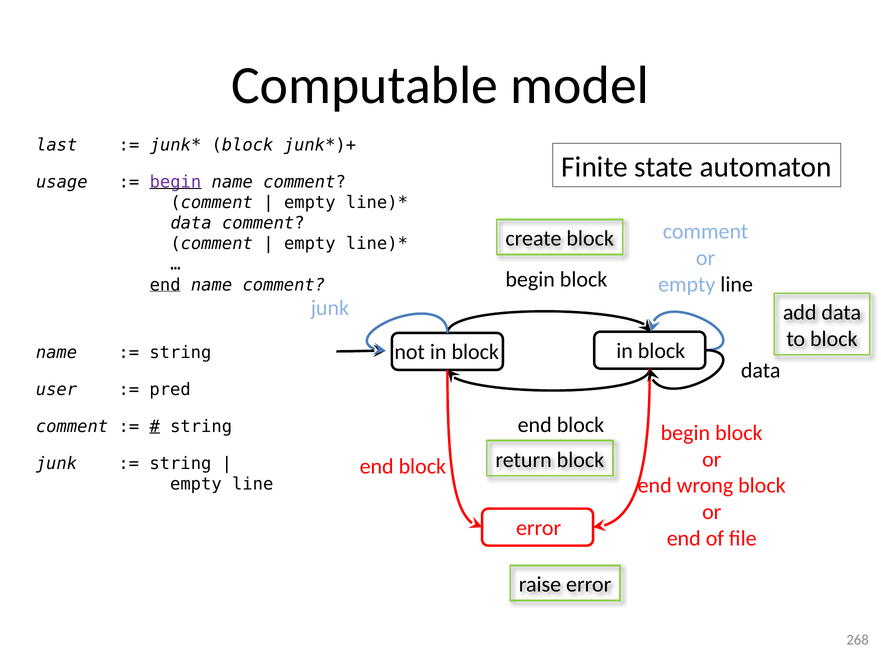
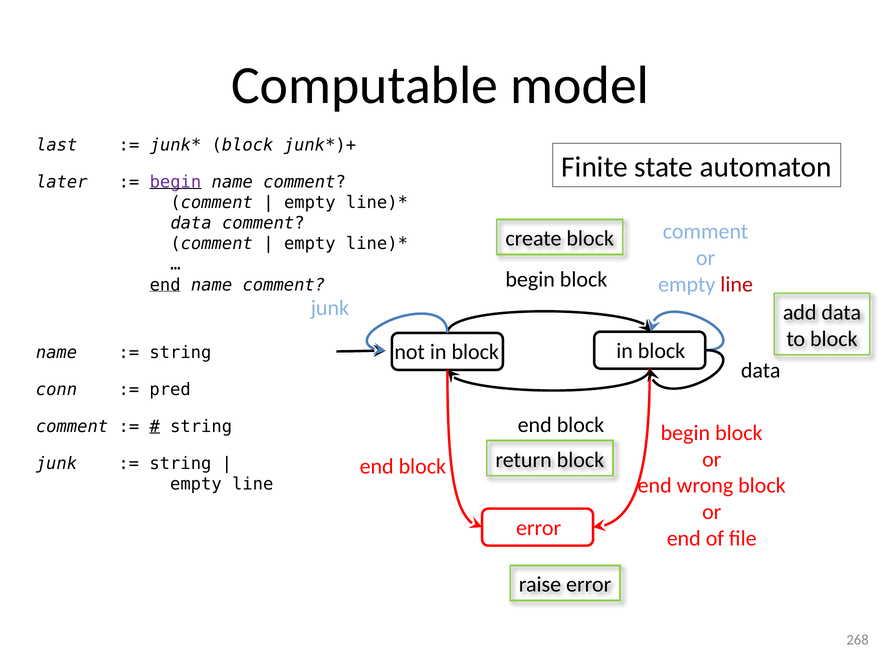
usage: usage -> later (62, 182)
line colour: black -> red (737, 284)
user: user -> conn (56, 389)
